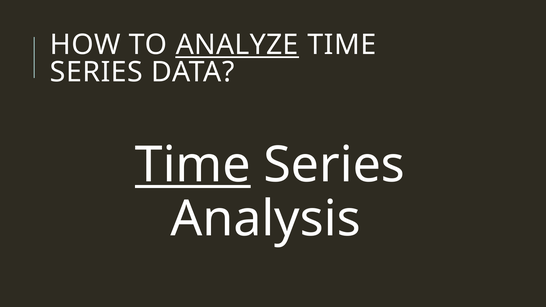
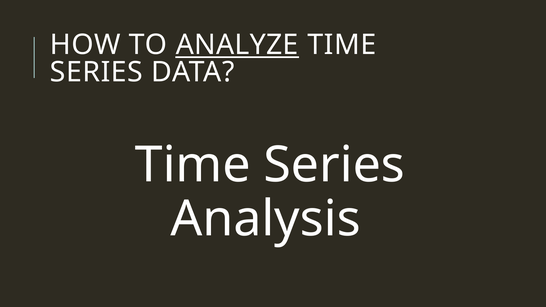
Time underline: present -> none (193, 165)
